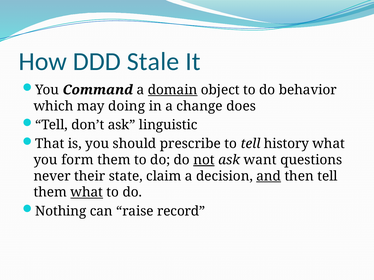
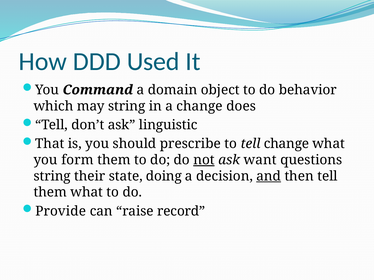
Stale: Stale -> Used (153, 62)
domain underline: present -> none (173, 90)
may doing: doing -> string (127, 106)
tell history: history -> change (286, 144)
never: never -> string (52, 176)
claim: claim -> doing (164, 176)
what underline: present -> none (87, 193)
Nothing: Nothing -> Provide (61, 212)
